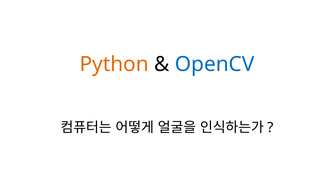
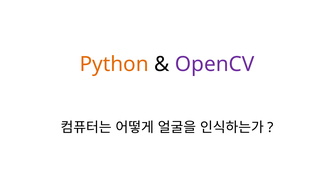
OpenCV colour: blue -> purple (215, 64)
